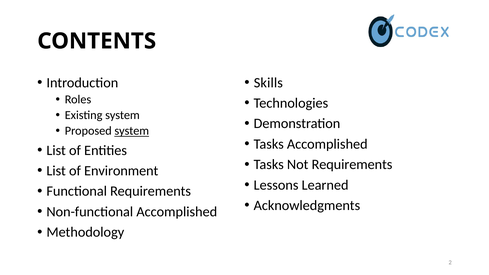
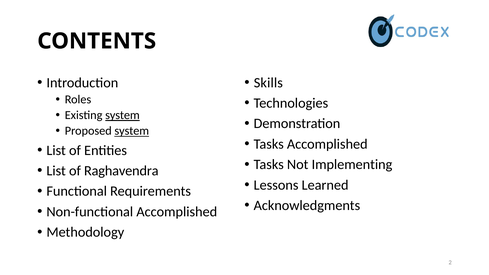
system underline: none -> present (122, 115)
Not Requirements: Requirements -> Implementing (352, 165)
Environment: Environment -> Raghavendra (121, 171)
